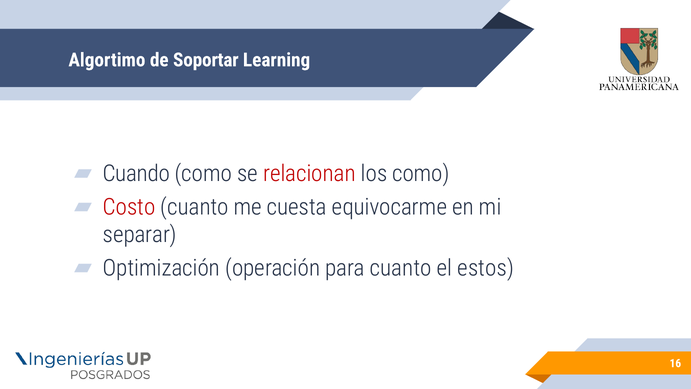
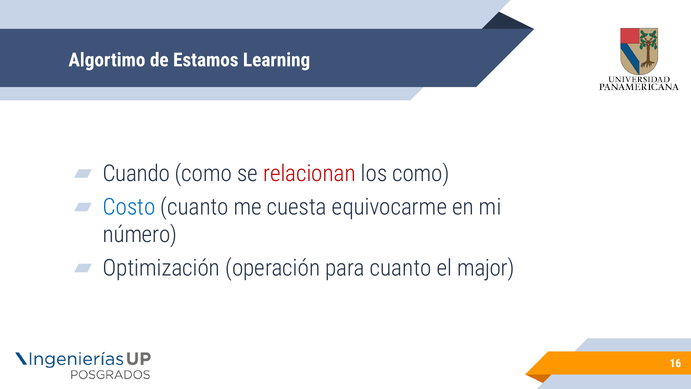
Soportar: Soportar -> Estamos (206, 60)
Costo colour: red -> blue (129, 207)
separar: separar -> número (140, 235)
estos: estos -> major (486, 268)
